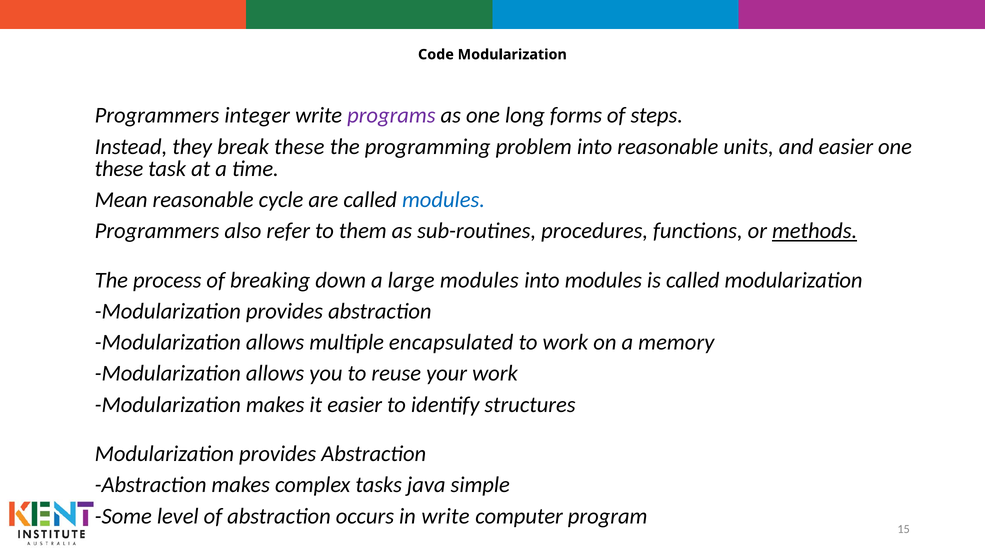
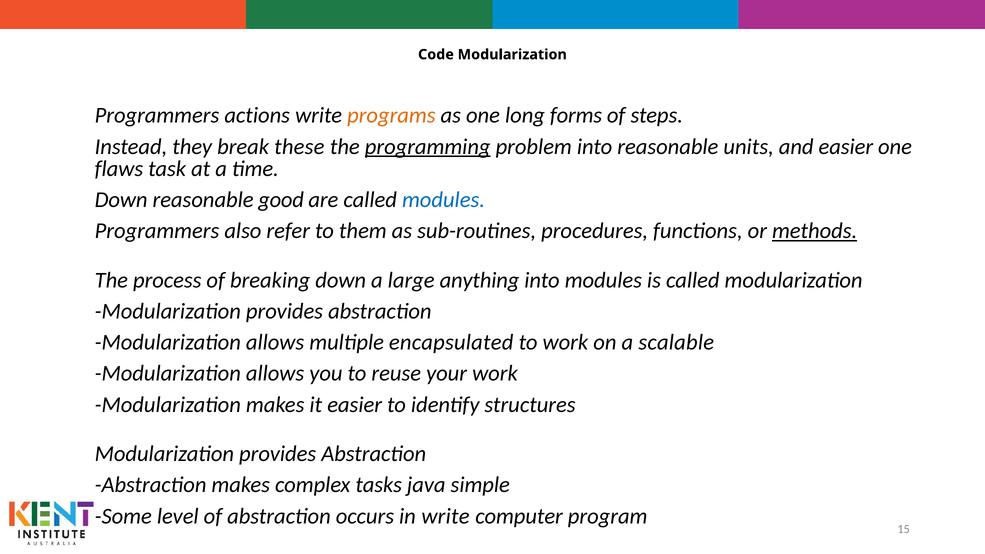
integer: integer -> actions (257, 116)
programs colour: purple -> orange (391, 116)
programming underline: none -> present (428, 147)
these: these -> flaws (119, 169)
Mean: Mean -> Down (121, 200)
cycle: cycle -> good (281, 200)
large modules: modules -> anything (480, 280)
memory: memory -> scalable (676, 342)
